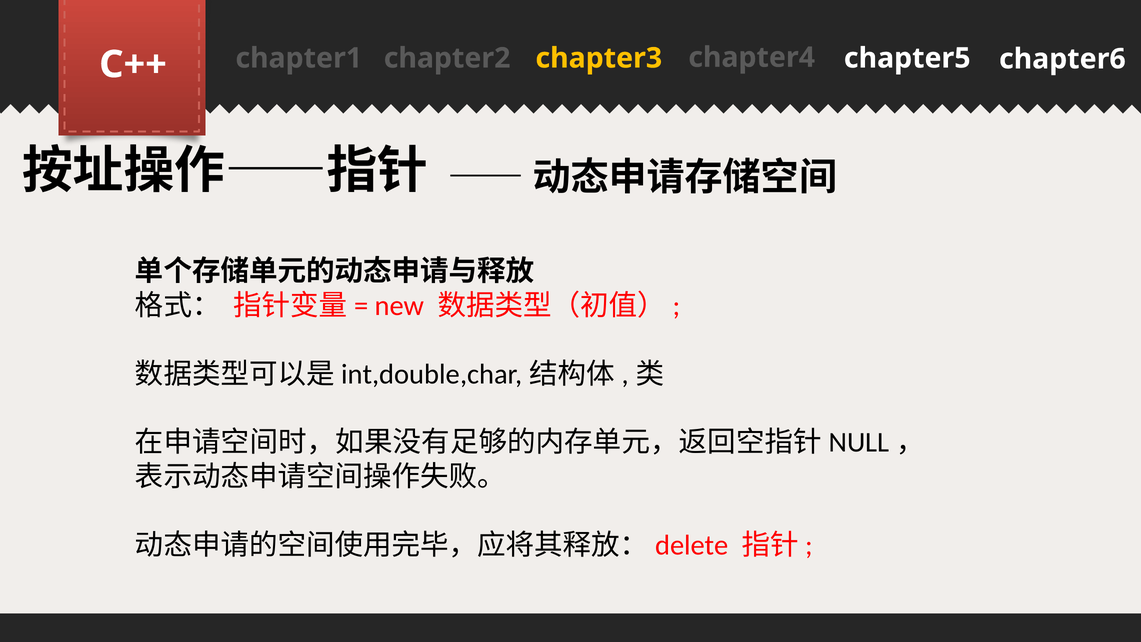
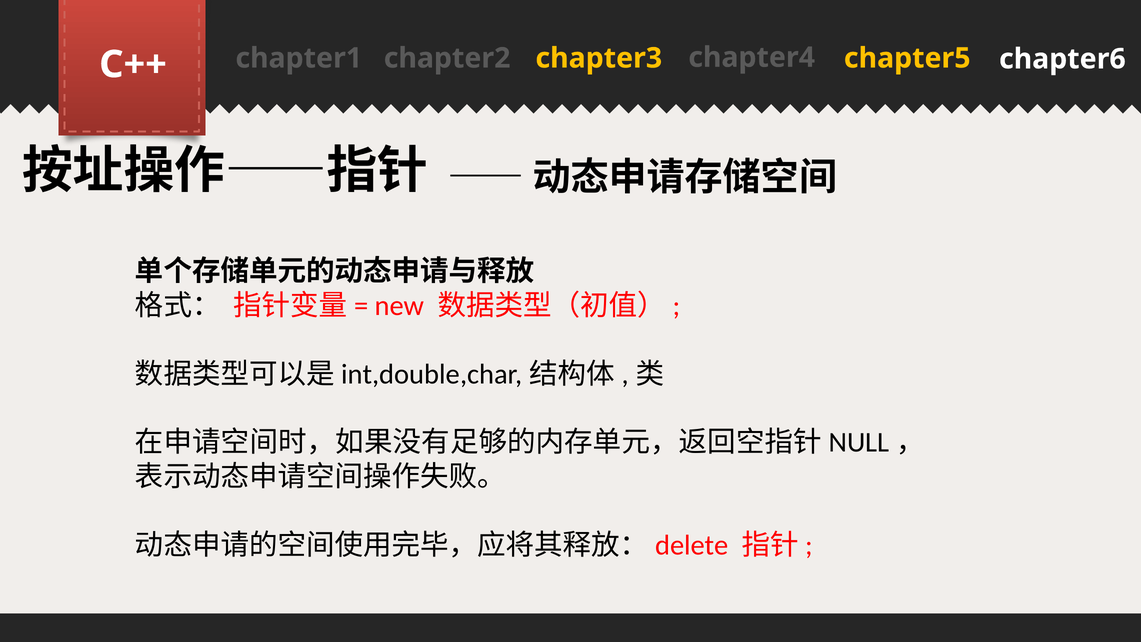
chapter5 colour: white -> yellow (907, 58)
